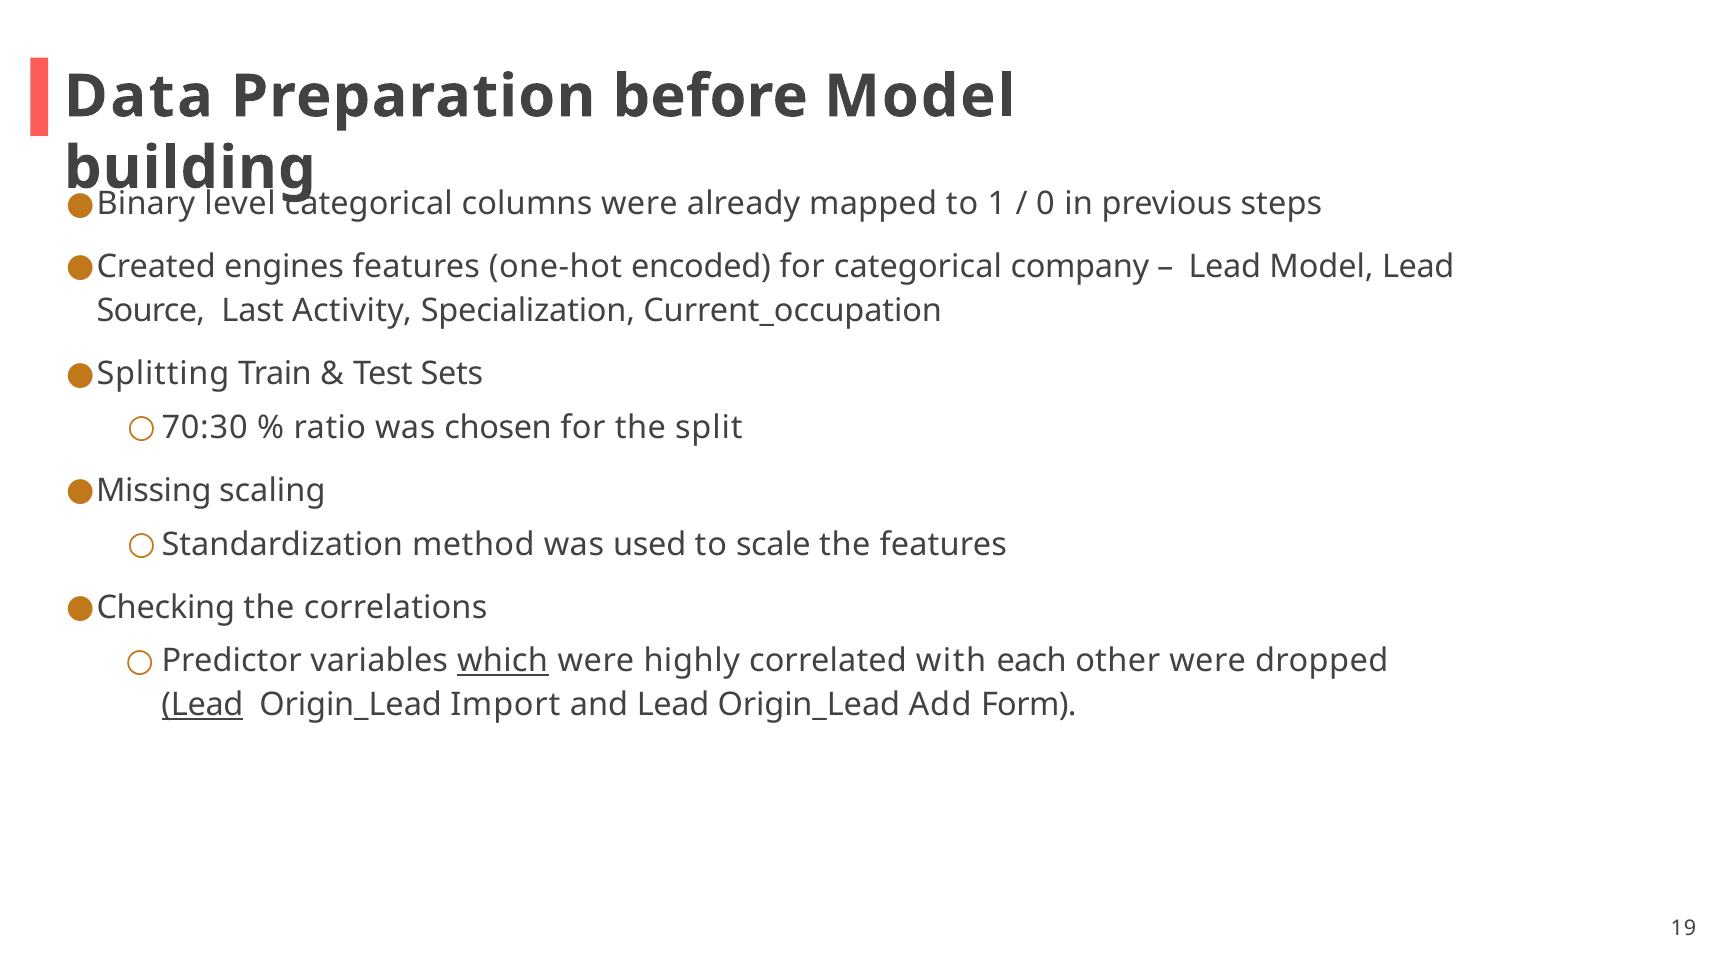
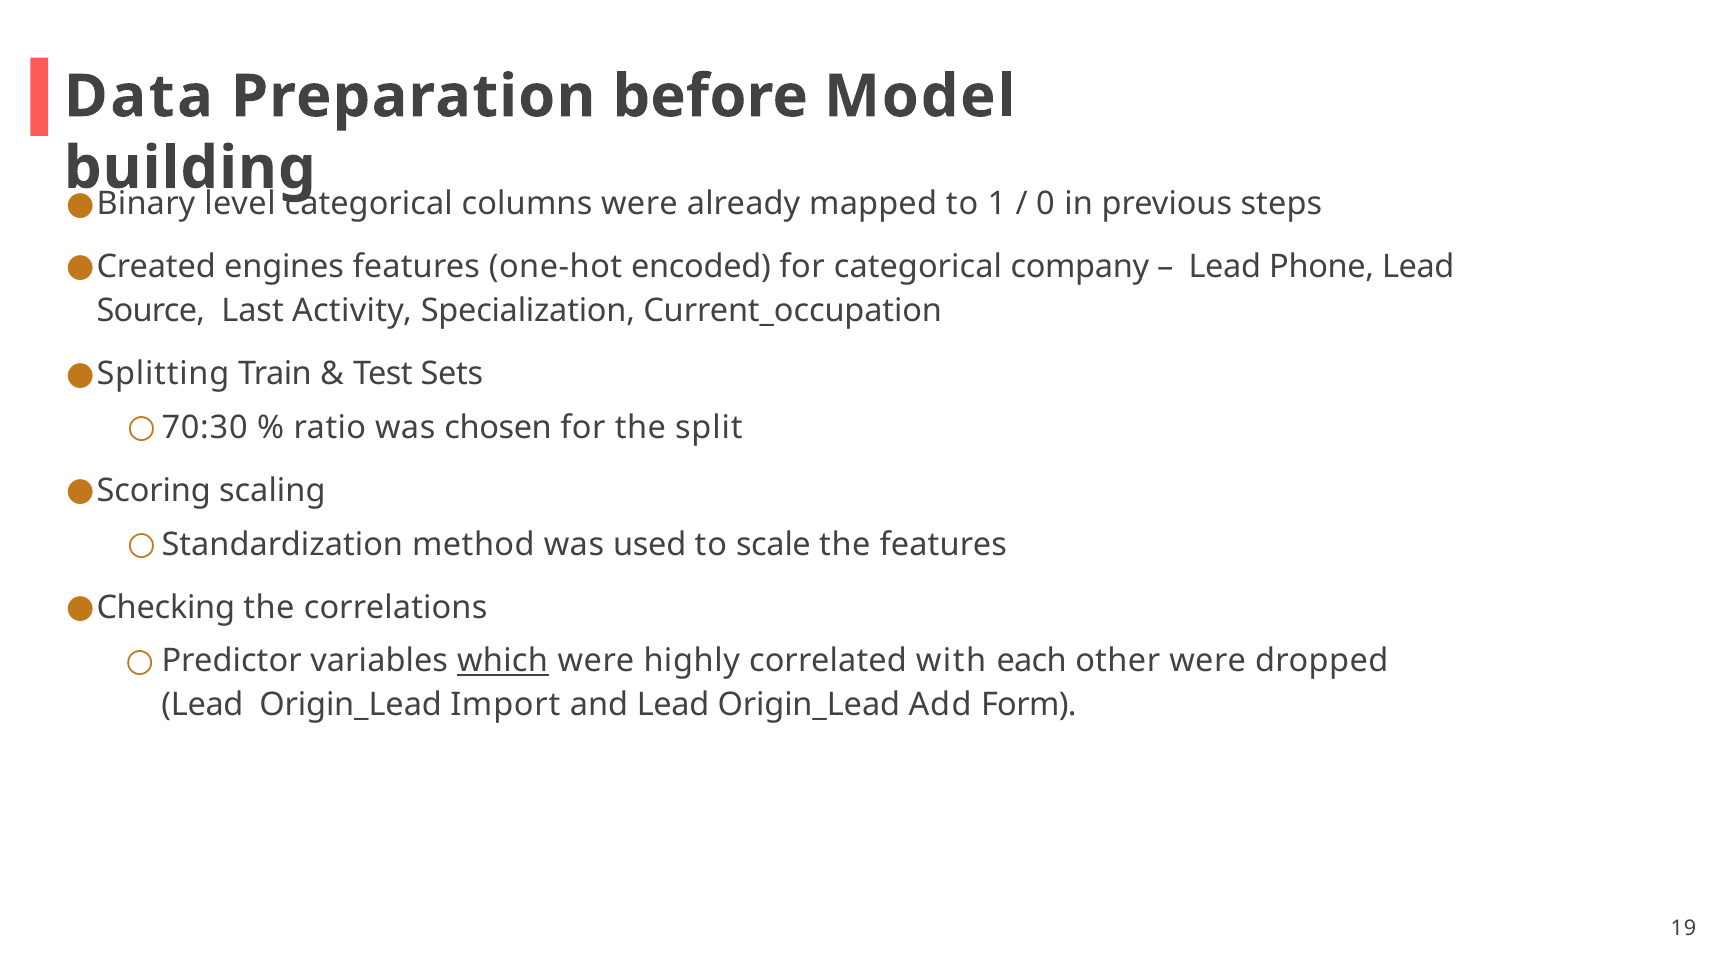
Lead Model: Model -> Phone (1322, 266)
Missing: Missing -> Scoring (154, 490)
Lead underline: present -> none (202, 705)
